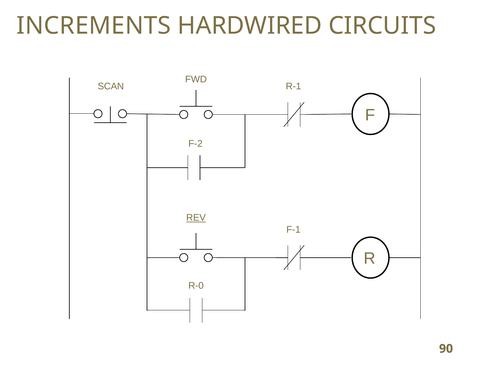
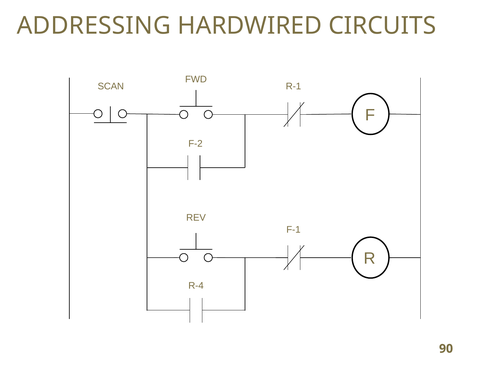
INCREMENTS: INCREMENTS -> ADDRESSING (94, 26)
REV underline: present -> none (196, 218)
R-0: R-0 -> R-4 (196, 285)
